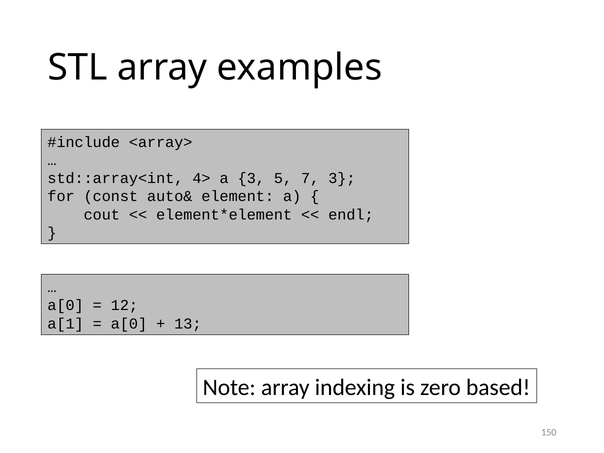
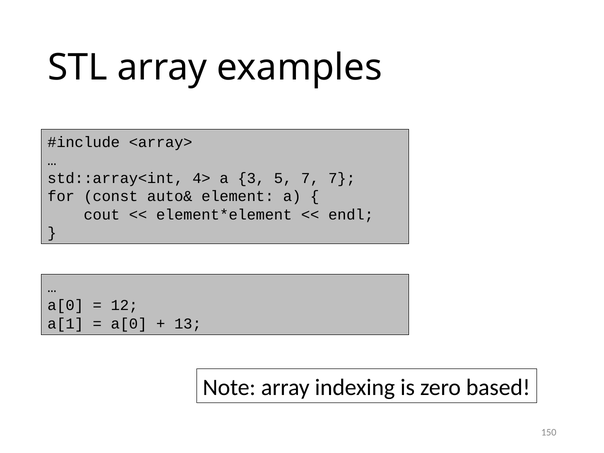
7 3: 3 -> 7 (342, 178)
